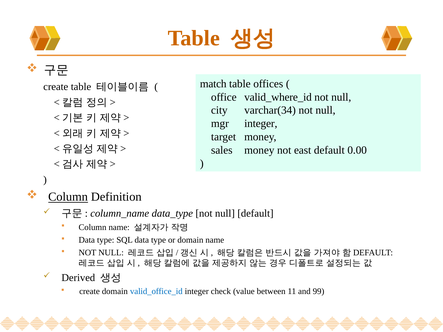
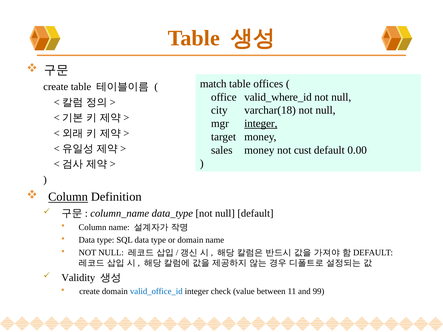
varchar(34: varchar(34 -> varchar(18 (270, 110)
integer underline: none -> present (261, 124)
east: east -> cust (303, 150)
Derived: Derived -> Validity (78, 278)
